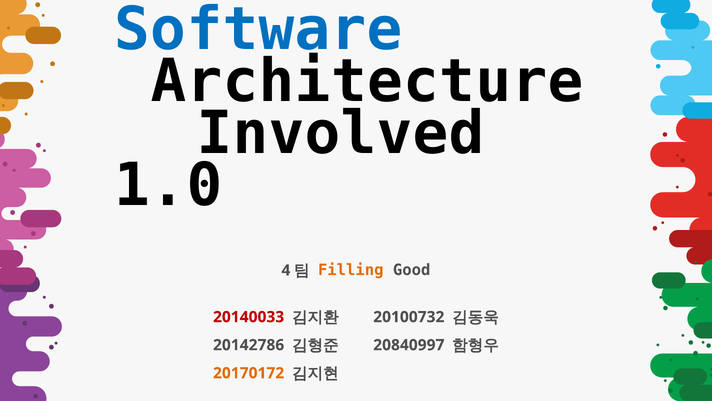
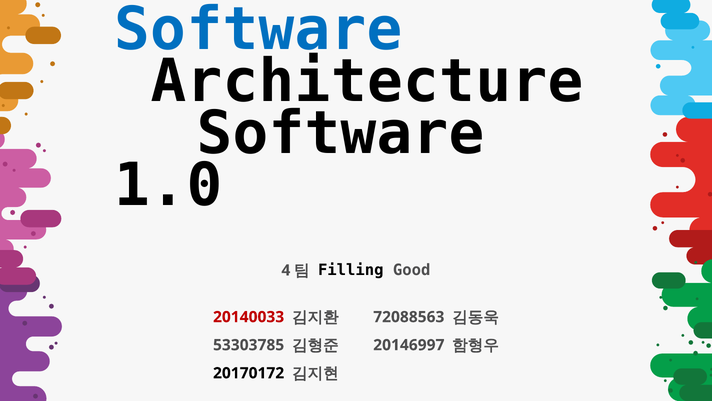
Involved: Involved -> Software (341, 133)
Filling colour: orange -> black (351, 270)
20100732: 20100732 -> 72088563 (409, 317)
20142786: 20142786 -> 53303785 (249, 345)
20840997: 20840997 -> 20146997 (409, 345)
20170172 colour: orange -> black (249, 373)
